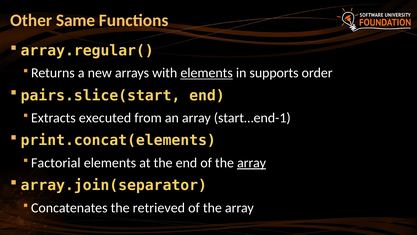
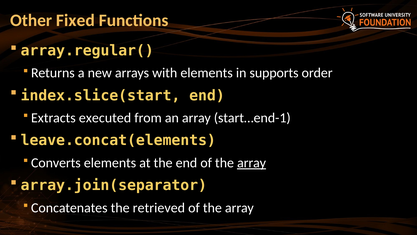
Same: Same -> Fixed (75, 20)
elements underline: present -> none (207, 73)
pairs.slice(start: pairs.slice(start -> index.slice(start (101, 95)
print.concat(elements: print.concat(elements -> leave.concat(elements (118, 140)
Factorial: Factorial -> Converts (56, 163)
